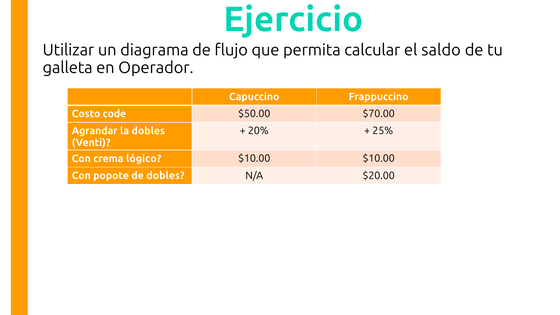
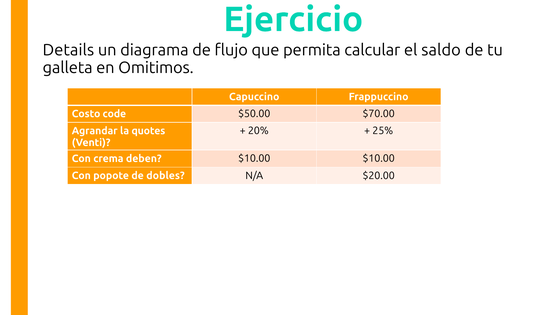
Utilizar: Utilizar -> Details (68, 50)
Operador: Operador -> Omitimos (156, 68)
la dobles: dobles -> quotes (148, 131)
lógico: lógico -> deben (144, 159)
